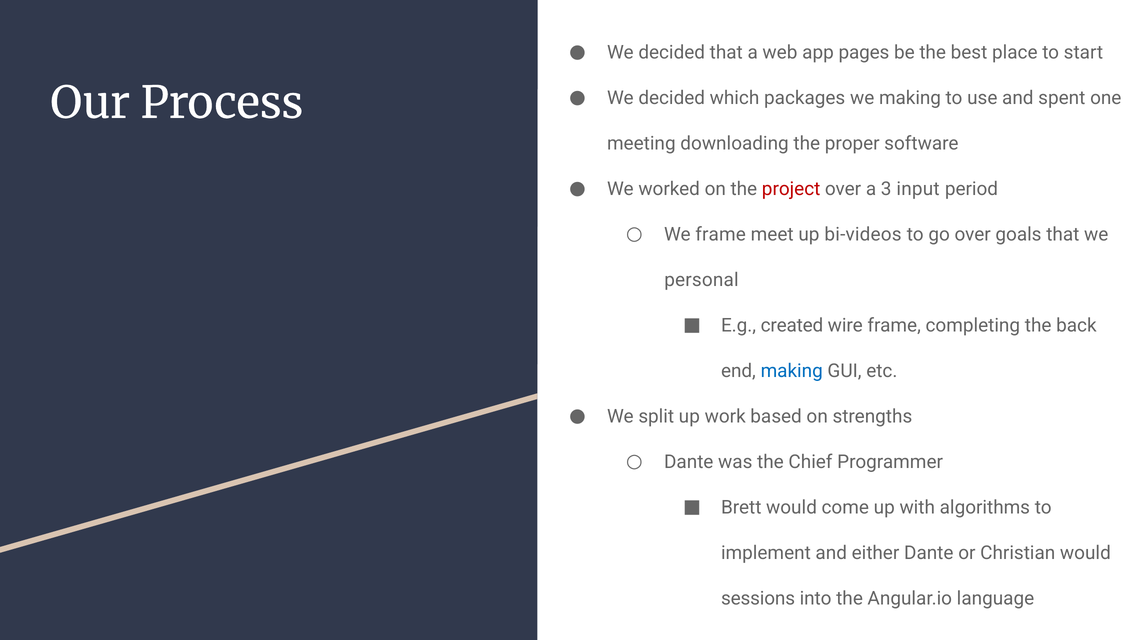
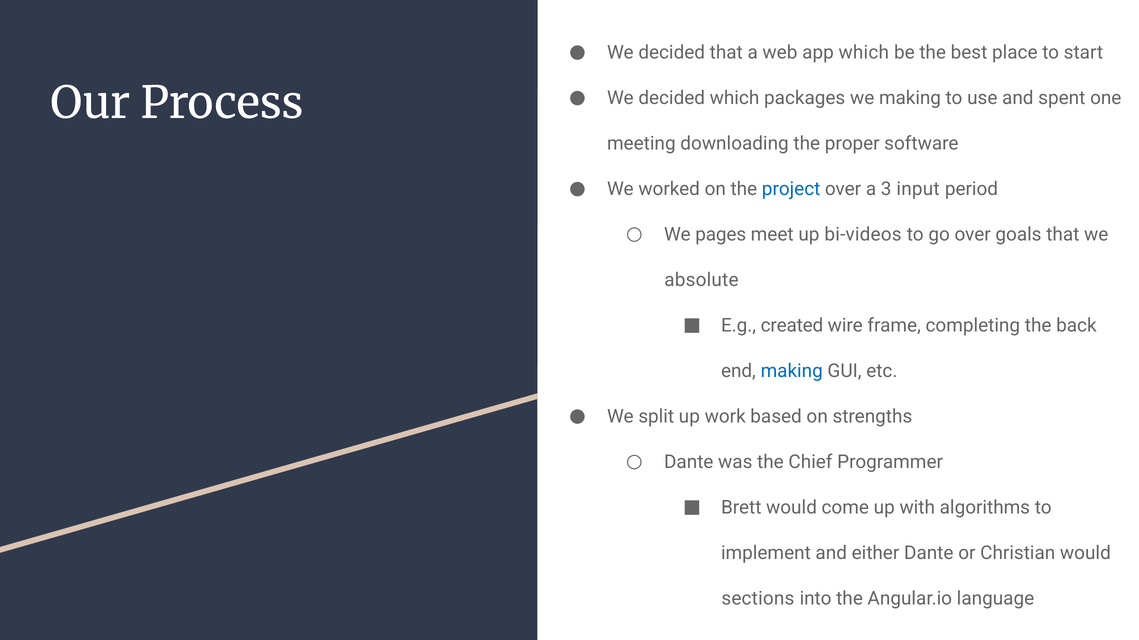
app pages: pages -> which (864, 52)
project colour: red -> blue (791, 189)
We frame: frame -> pages (721, 235)
personal: personal -> absolute (701, 280)
sessions: sessions -> sections (758, 599)
